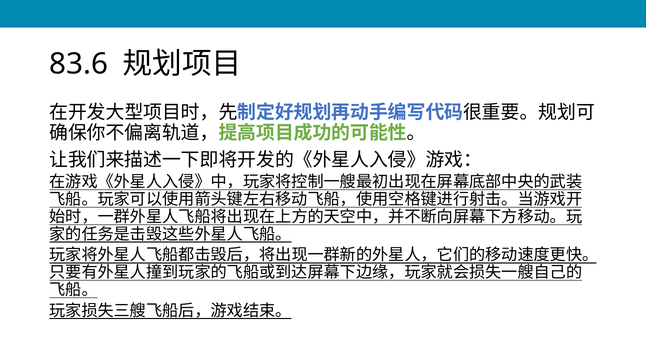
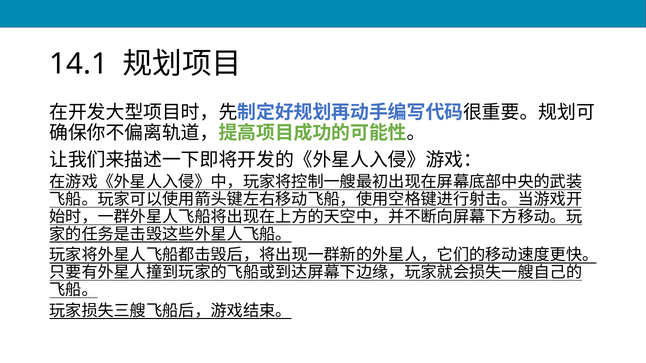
83.6: 83.6 -> 14.1 (79, 64)
